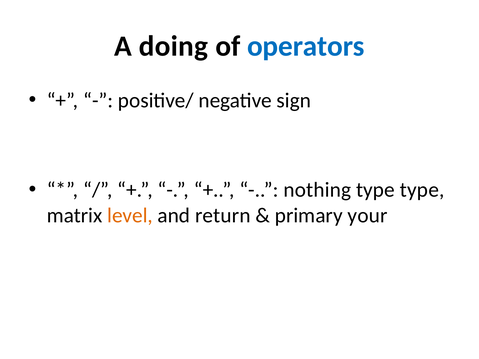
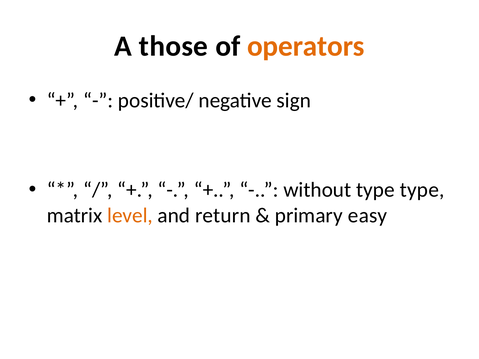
doing: doing -> those (173, 46)
operators colour: blue -> orange (306, 46)
nothing: nothing -> without (317, 190)
your: your -> easy (368, 215)
